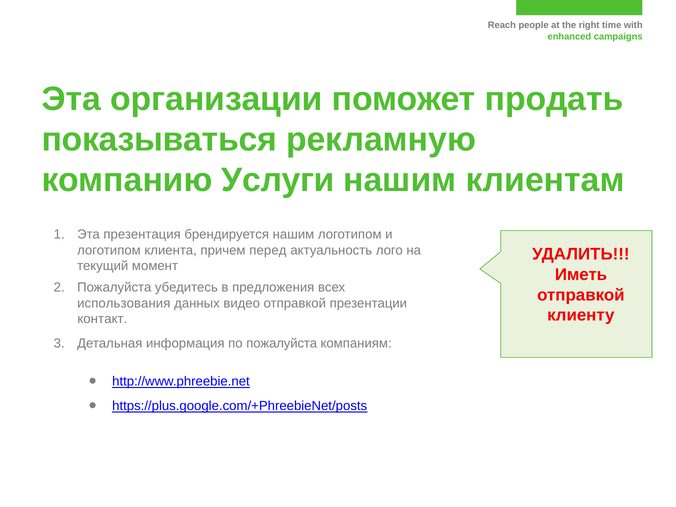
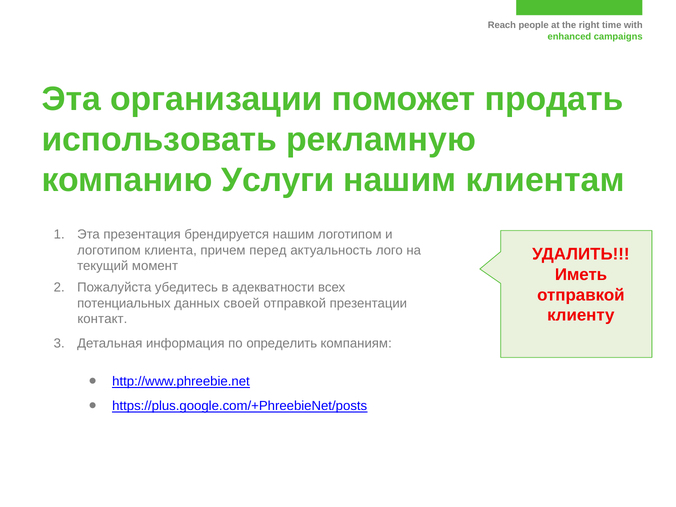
показываться: показываться -> использовать (159, 140)
предложения: предложения -> адекватности (273, 287)
использования: использования -> потенциальных (124, 303)
видео: видео -> своей (242, 303)
по пожалуйста: пожалуйста -> определить (282, 344)
